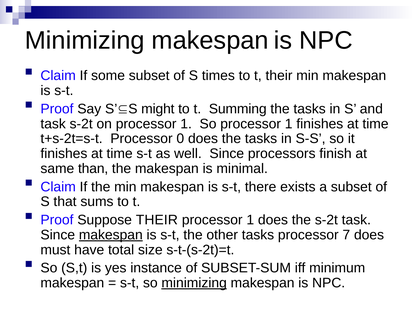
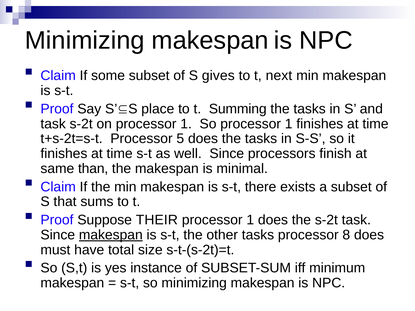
times: times -> gives (218, 76)
t their: their -> next (279, 76)
might: might -> place (158, 109)
0: 0 -> 5 (180, 139)
7: 7 -> 8 (346, 235)
minimizing underline: present -> none (194, 283)
